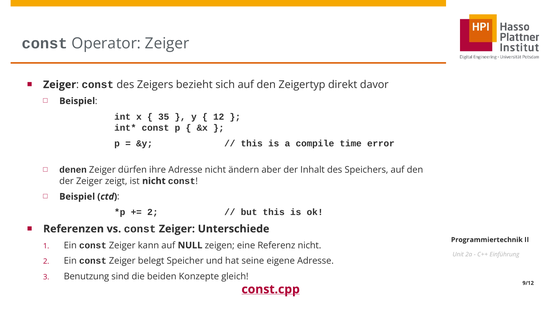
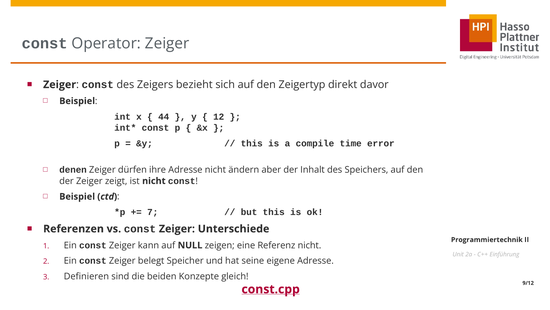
35: 35 -> 44 (164, 116)
2: 2 -> 7 (153, 212)
Benutzung: Benutzung -> Definieren (86, 276)
